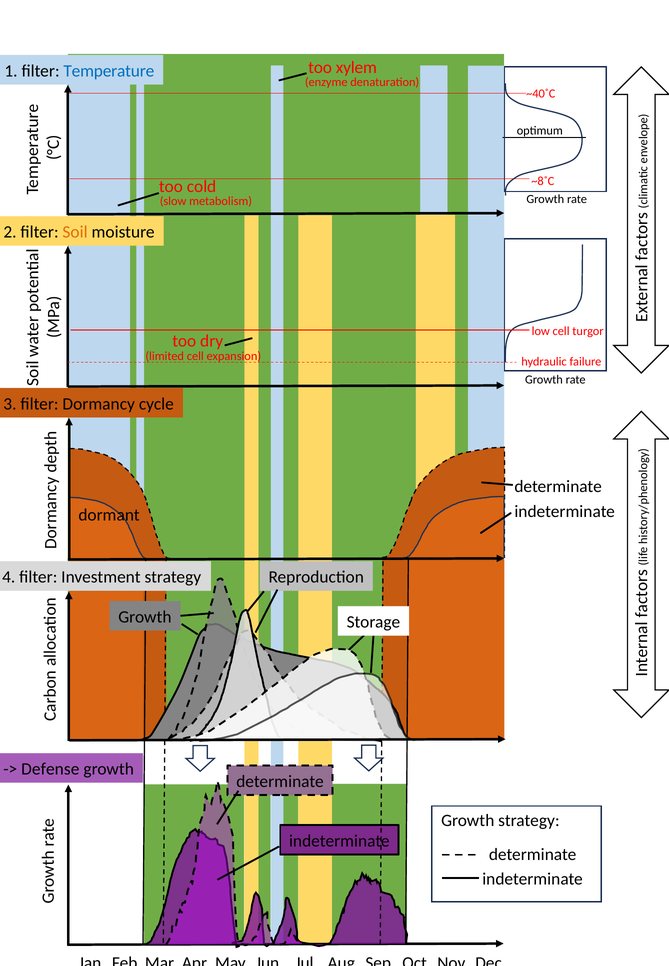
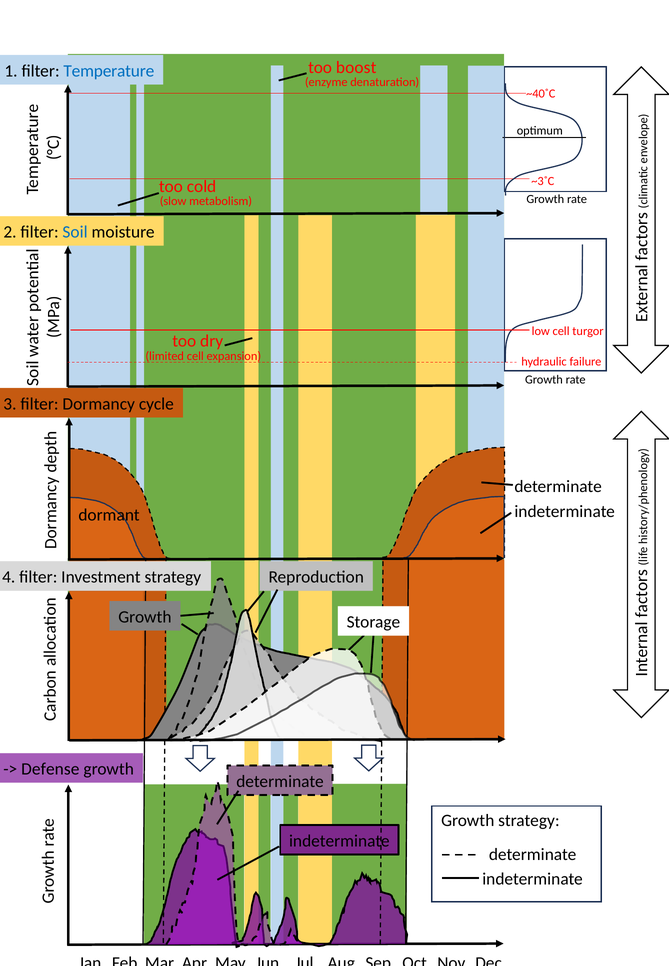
xylem: xylem -> boost (356, 67)
~8˚C: ~8˚C -> ~3˚C (543, 181)
Soil colour: orange -> blue (75, 232)
